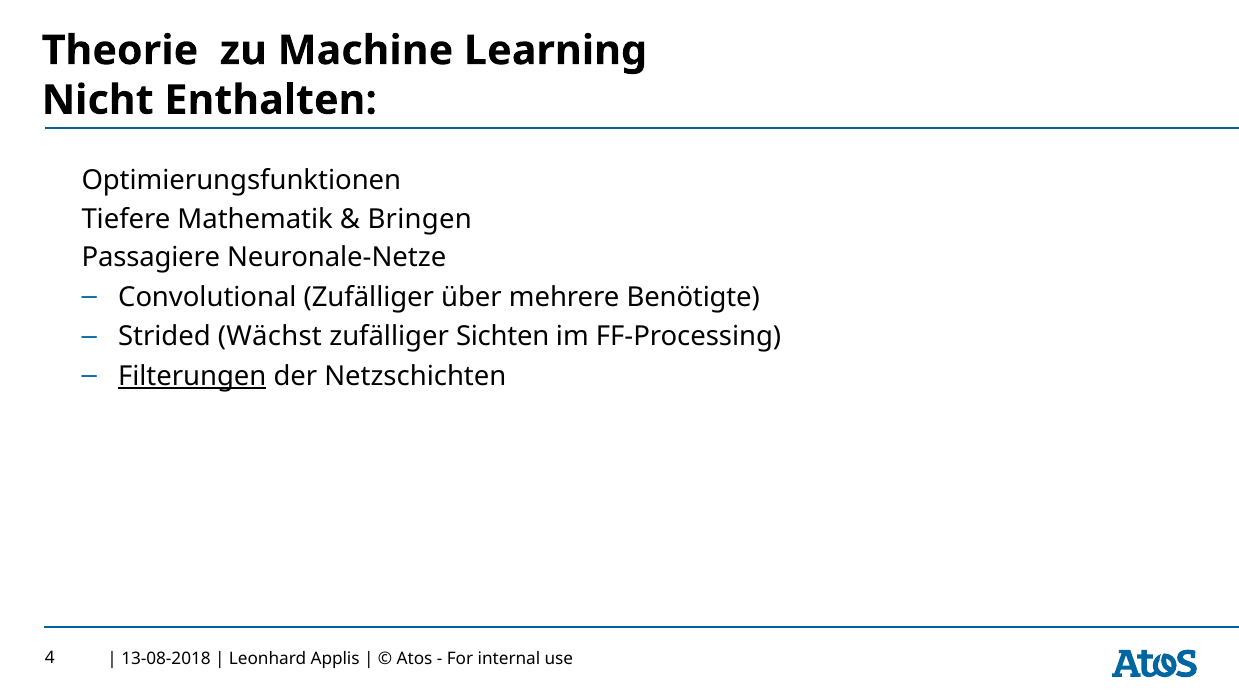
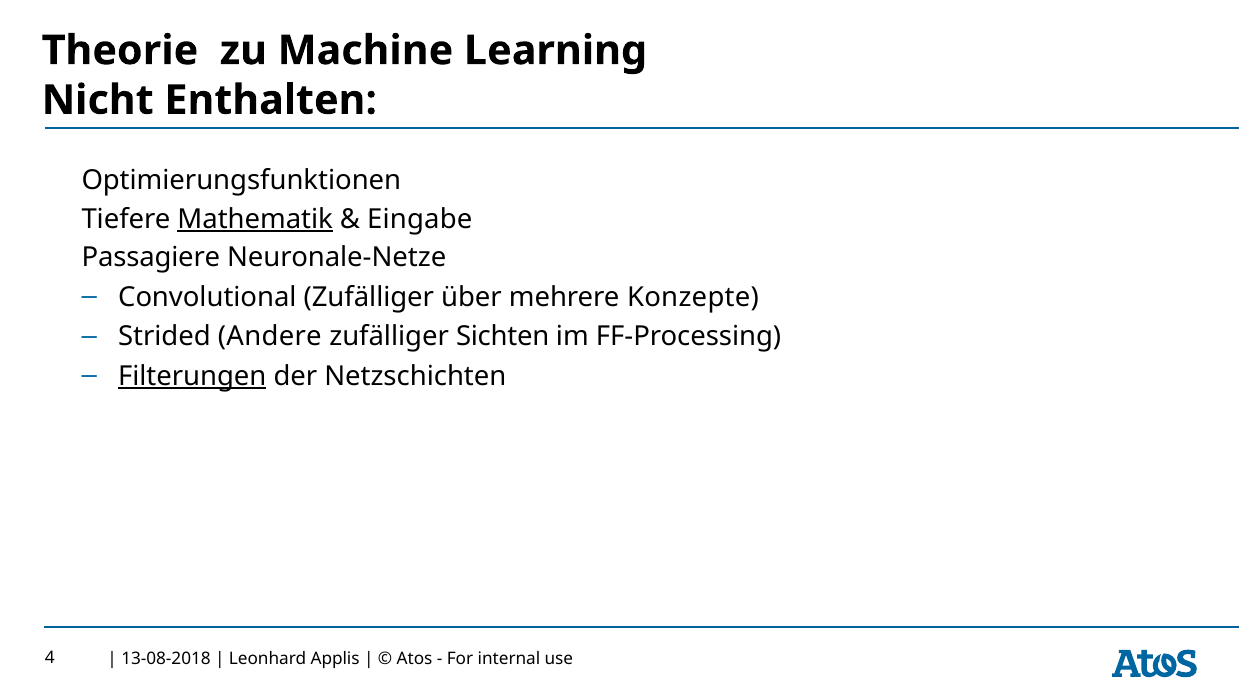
Mathematik underline: none -> present (255, 219)
Bringen: Bringen -> Eingabe (420, 219)
Benötigte: Benötigte -> Konzepte (693, 297)
Wächst: Wächst -> Andere (270, 337)
